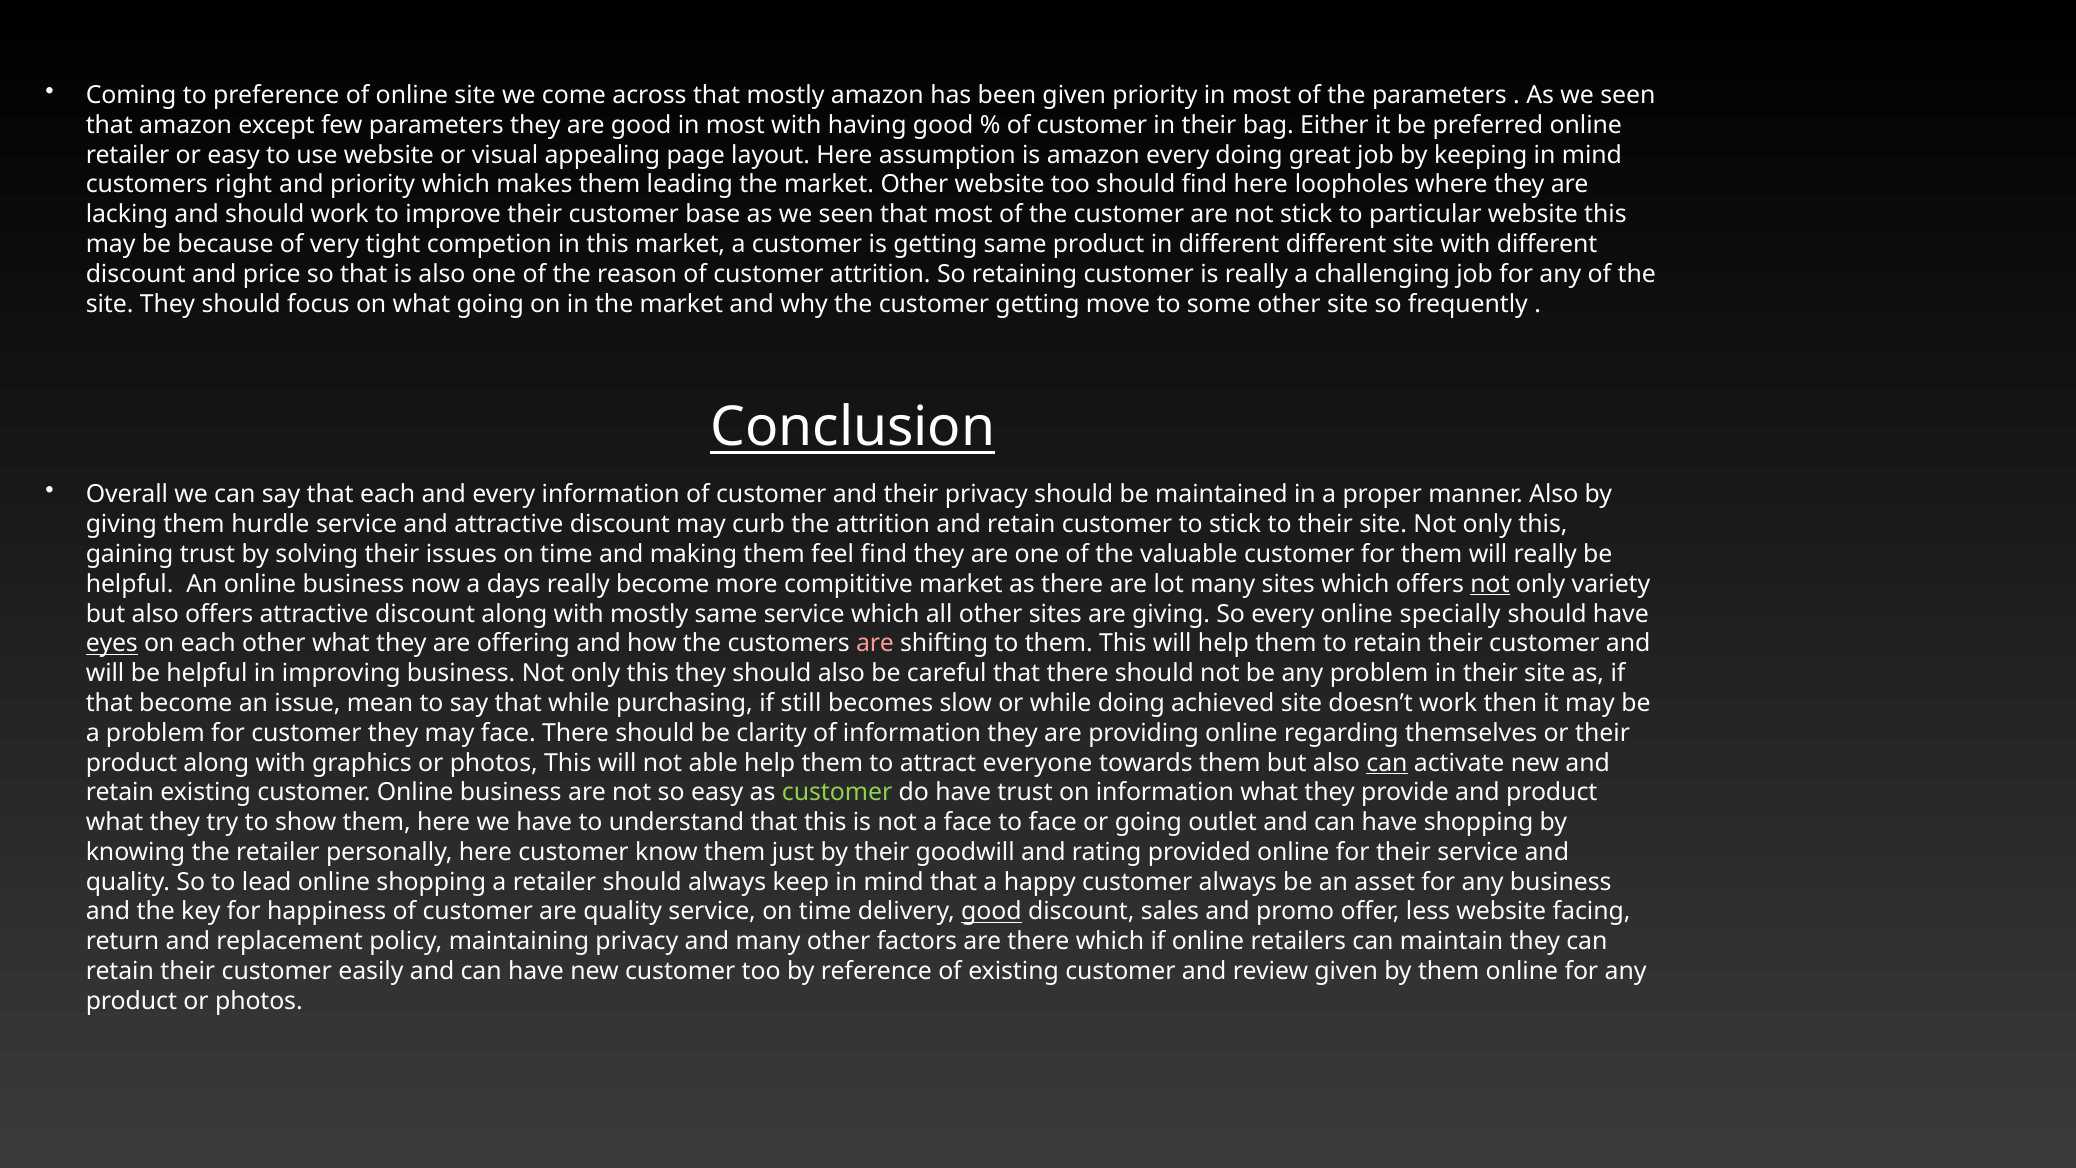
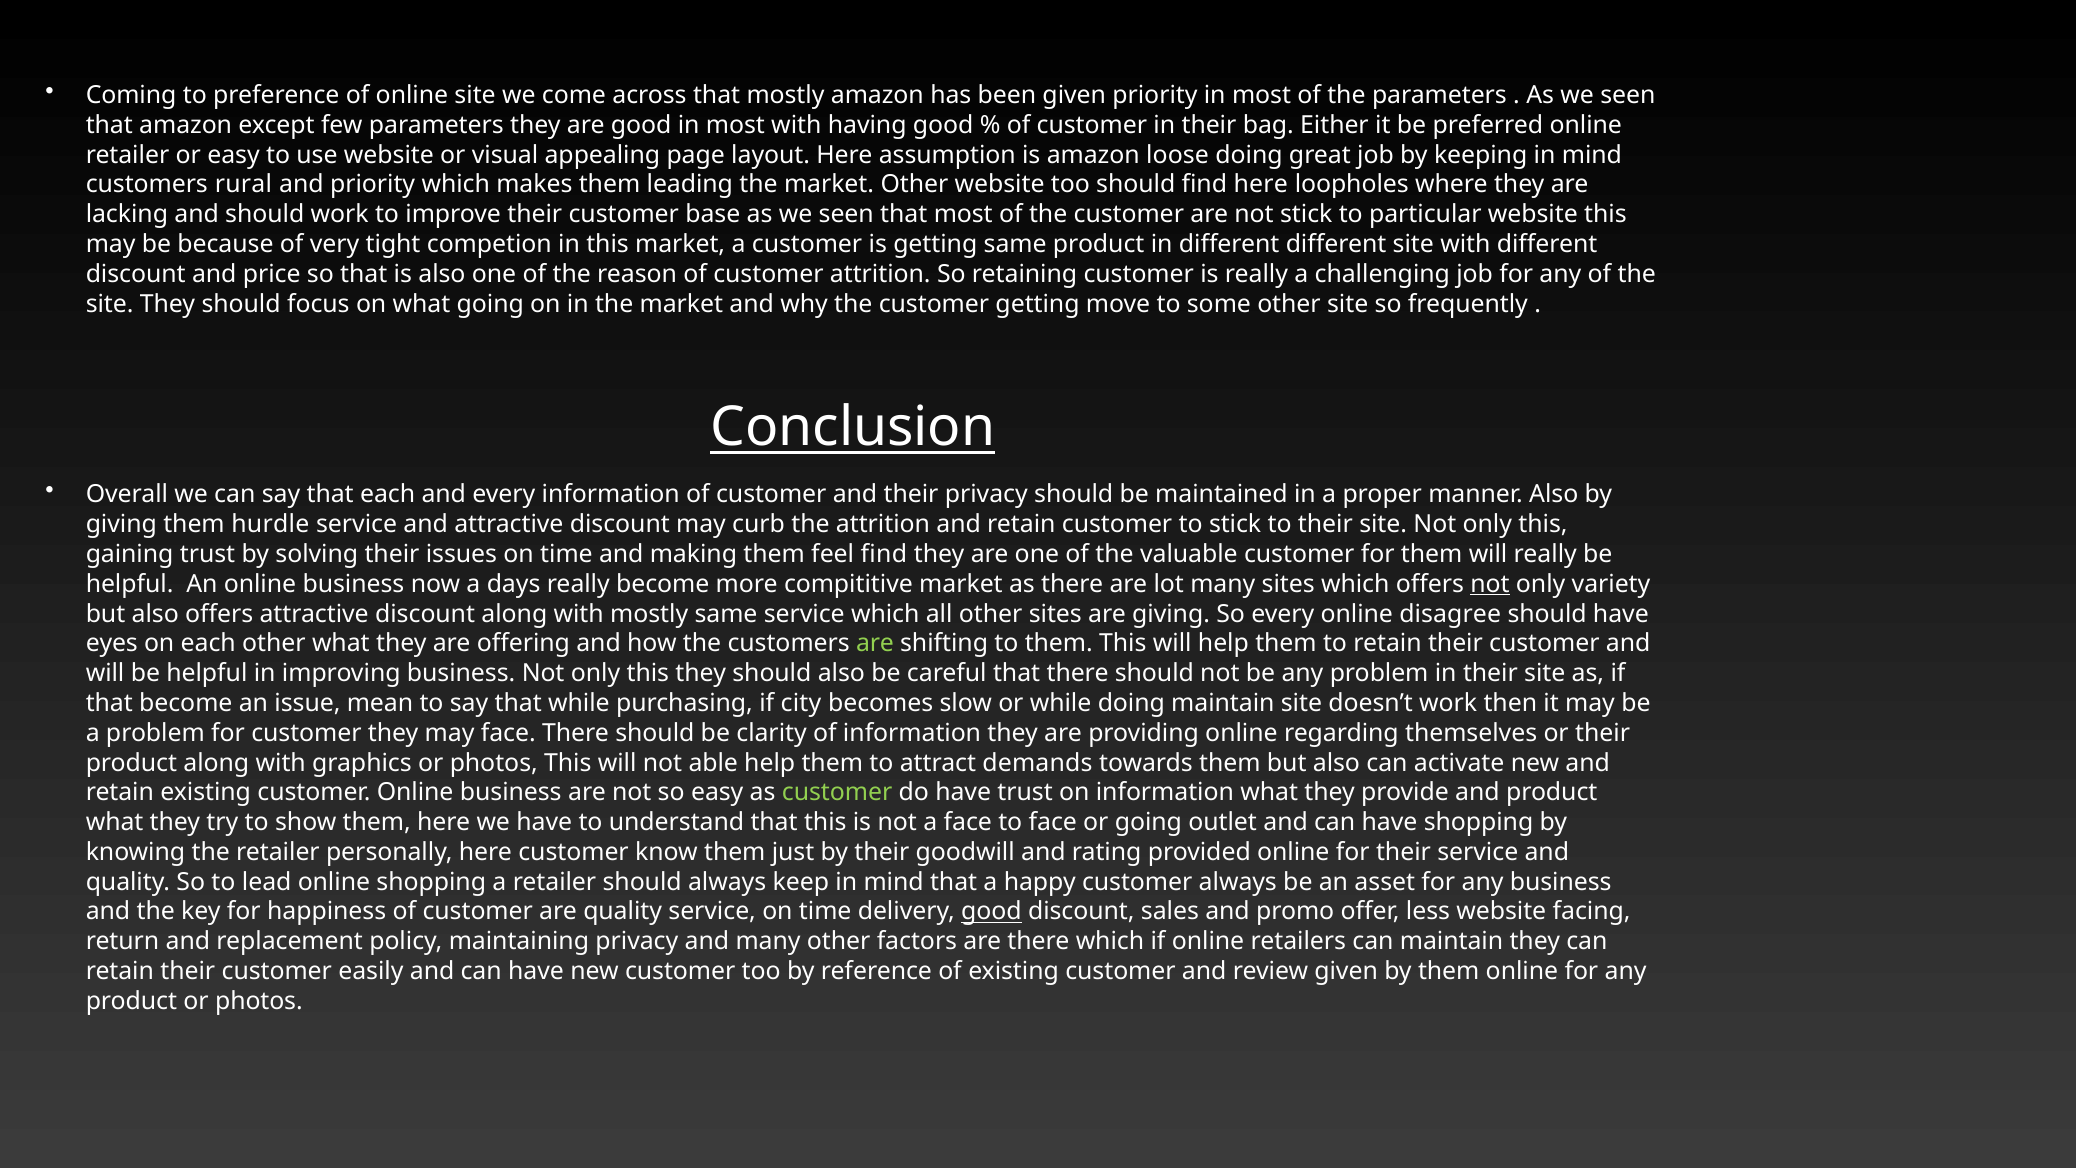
amazon every: every -> loose (1178, 155)
right: right -> rural (243, 185)
specially: specially -> disagree (1450, 614)
eyes underline: present -> none (112, 643)
are colour: pink -> light green (875, 643)
still: still -> city (801, 703)
doing achieved: achieved -> maintain (1223, 703)
everyone: everyone -> demands (1037, 763)
can underline: present -> none (1387, 763)
